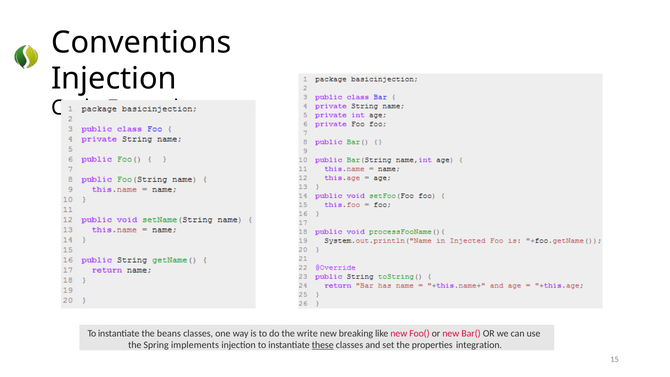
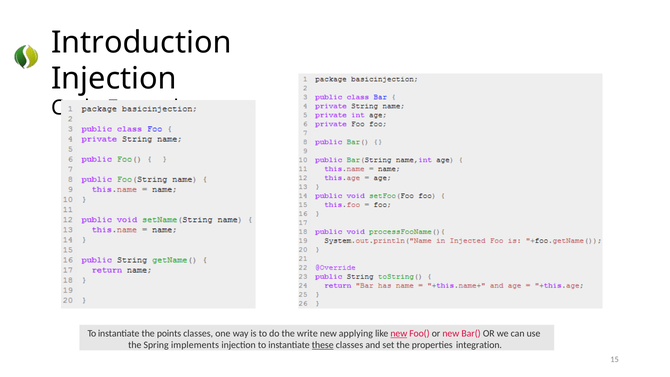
Conventions: Conventions -> Introduction (141, 43)
beans: beans -> points (169, 333)
breaking: breaking -> applying (356, 333)
new underline: none -> present (399, 333)
